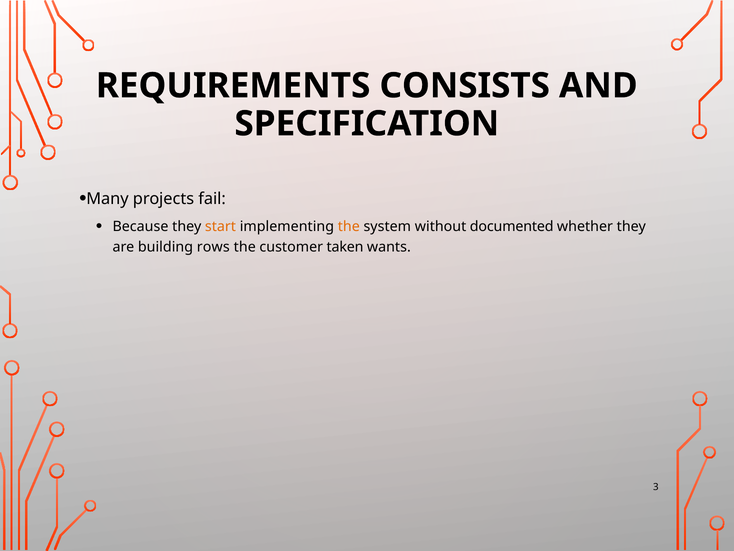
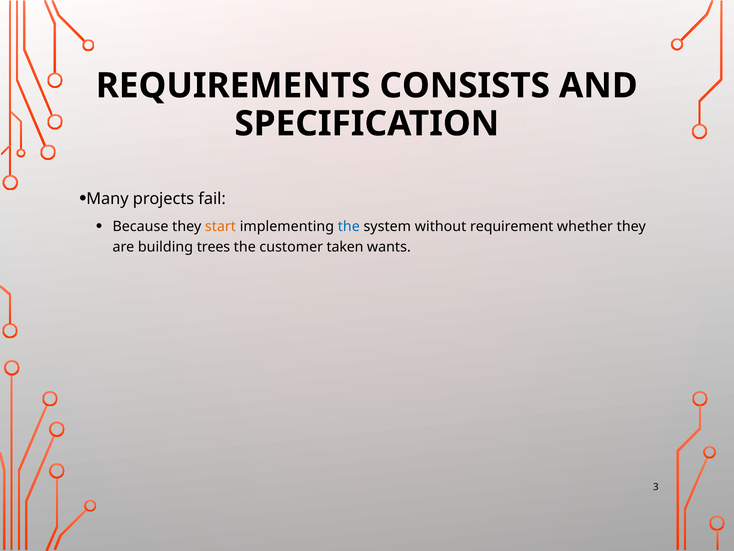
the colour: orange -> blue (349, 226)
documented: documented -> requirement (512, 226)
rows: rows -> trees (213, 247)
